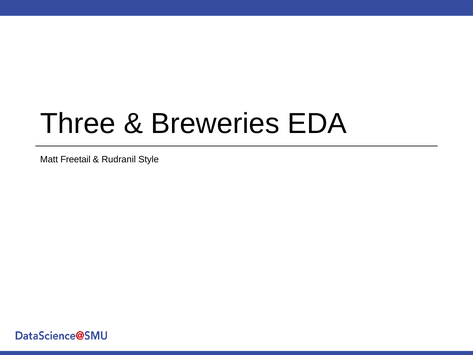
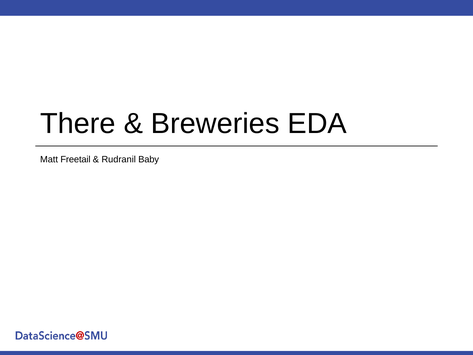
Three: Three -> There (78, 123)
Style: Style -> Baby (149, 159)
